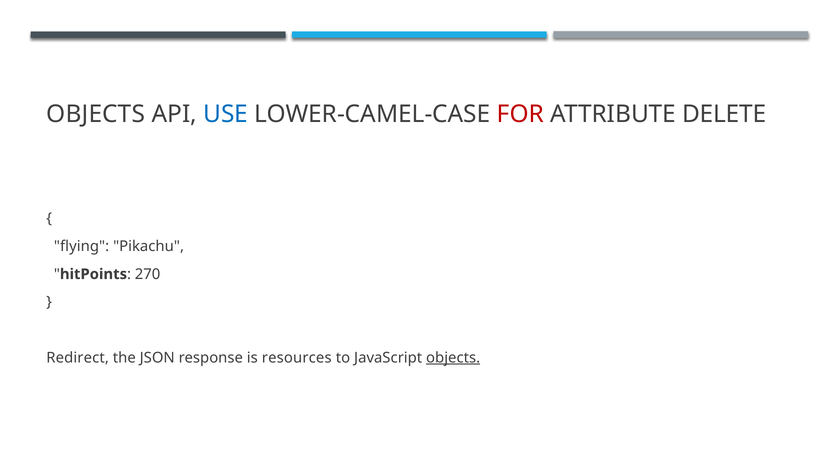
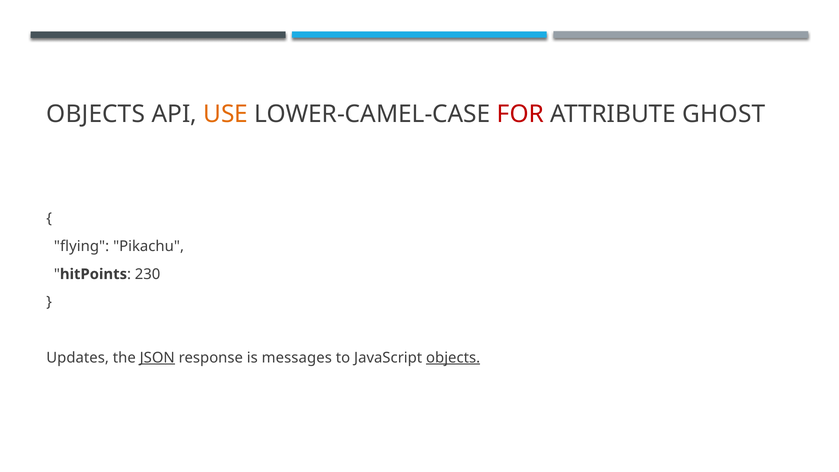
USE colour: blue -> orange (226, 114)
DELETE: DELETE -> GHOST (724, 114)
270: 270 -> 230 (148, 274)
Redirect: Redirect -> Updates (78, 358)
JSON underline: none -> present (157, 358)
resources: resources -> messages (297, 358)
